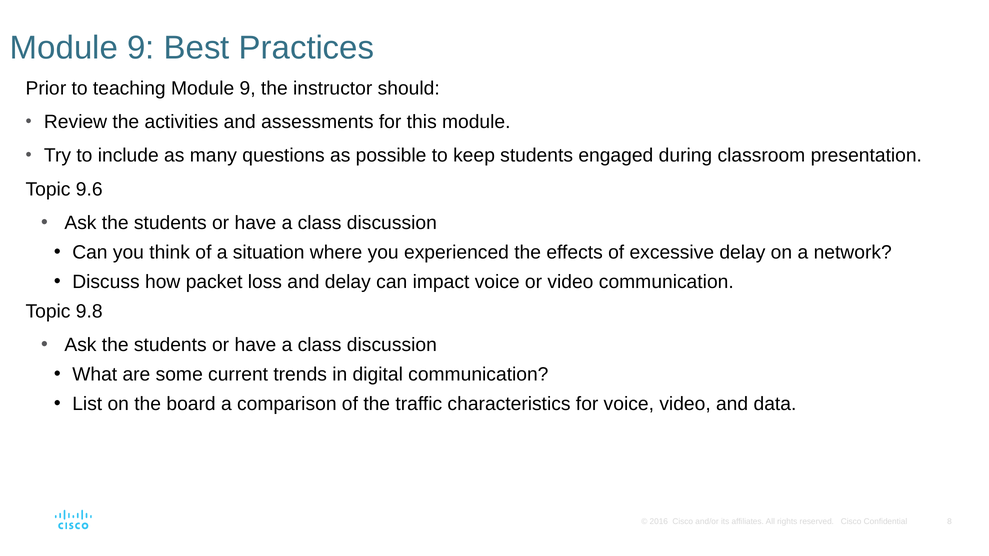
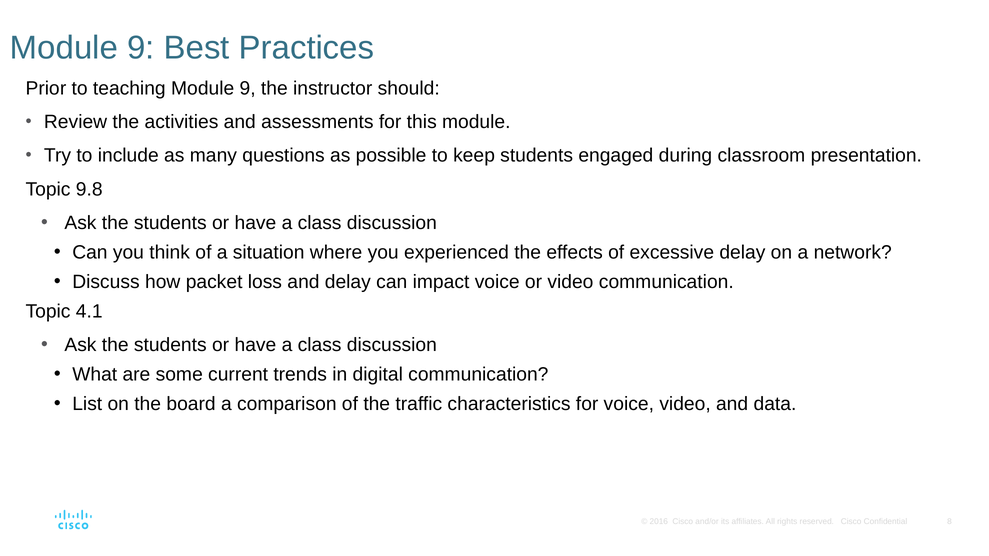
9.6: 9.6 -> 9.8 (89, 189)
9.8: 9.8 -> 4.1 (89, 311)
